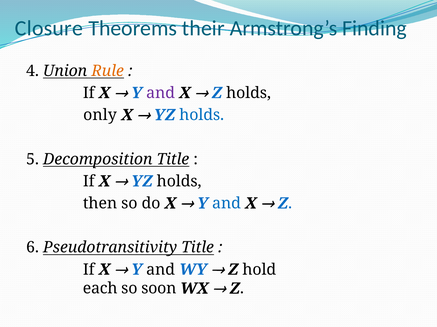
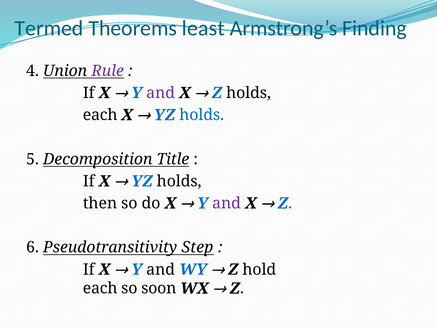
Closure: Closure -> Termed (49, 28)
their: their -> least (203, 28)
Rule colour: orange -> purple (108, 71)
only: only -> each (100, 115)
and colour: blue -> purple (227, 204)
Pseudotransitivity Title: Title -> Step (197, 248)
